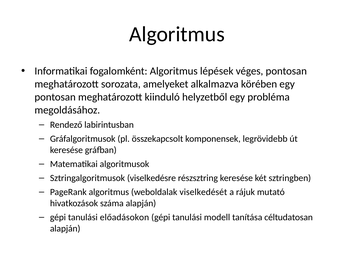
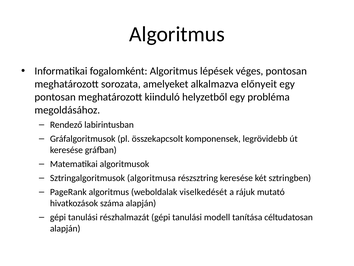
körében: körében -> előnyeit (259, 84)
viselkedésre: viselkedésre -> algoritmusa (151, 178)
előadásokon: előadásokon -> részhalmazát (125, 217)
